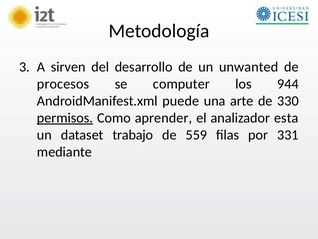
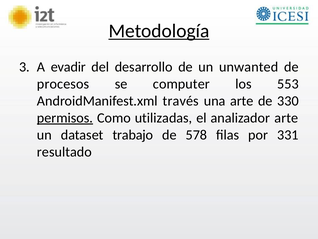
Metodología underline: none -> present (159, 31)
sirven: sirven -> evadir (68, 67)
944: 944 -> 553 (288, 84)
puede: puede -> través (181, 101)
aprender: aprender -> utilizadas (164, 118)
analizador esta: esta -> arte (286, 118)
559: 559 -> 578 (196, 135)
mediante: mediante -> resultado (64, 152)
